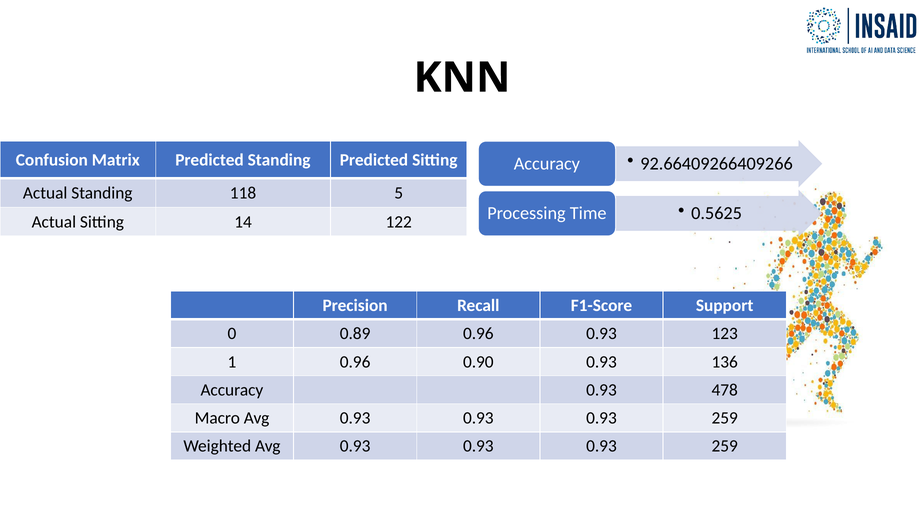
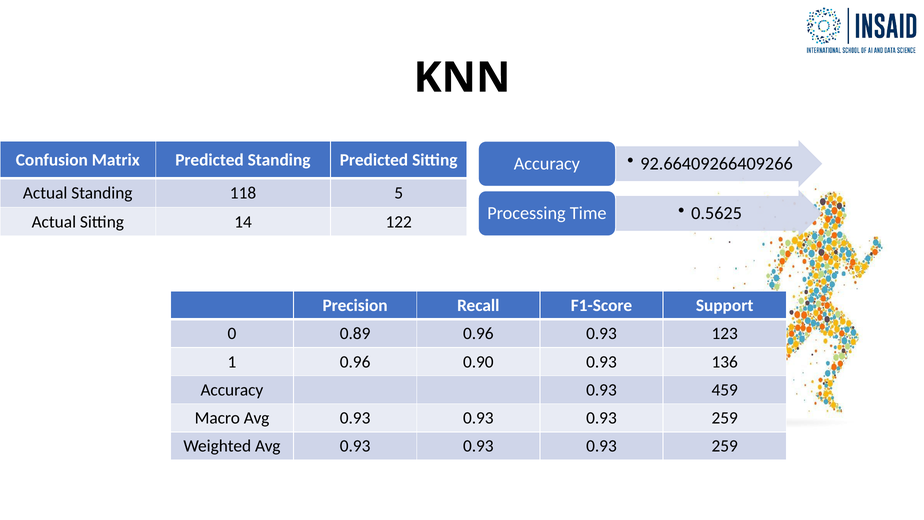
478: 478 -> 459 (725, 390)
